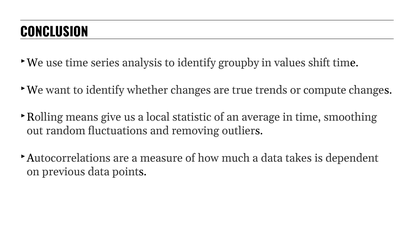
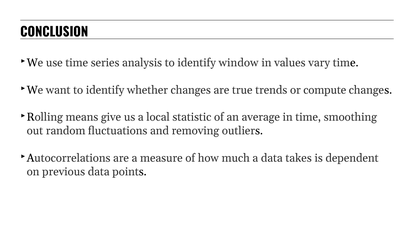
groupby: groupby -> window (239, 63)
shift: shift -> vary (319, 63)
